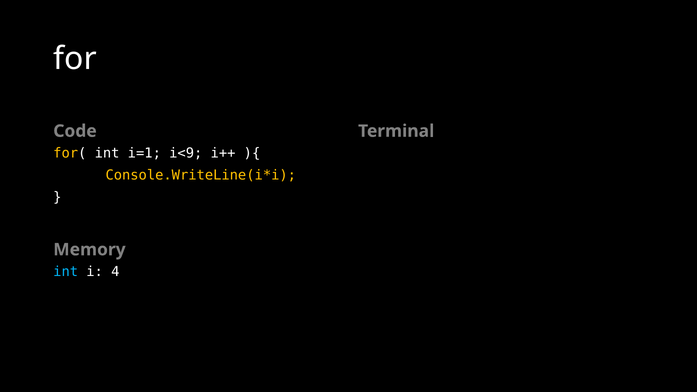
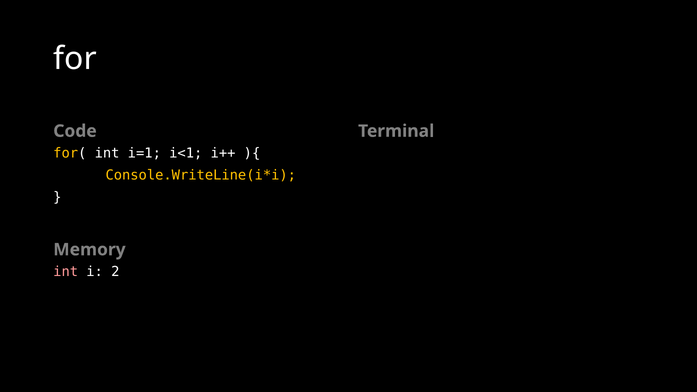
i<9: i<9 -> i<1 (186, 153)
int colour: light blue -> pink (66, 272)
4: 4 -> 2 (115, 272)
